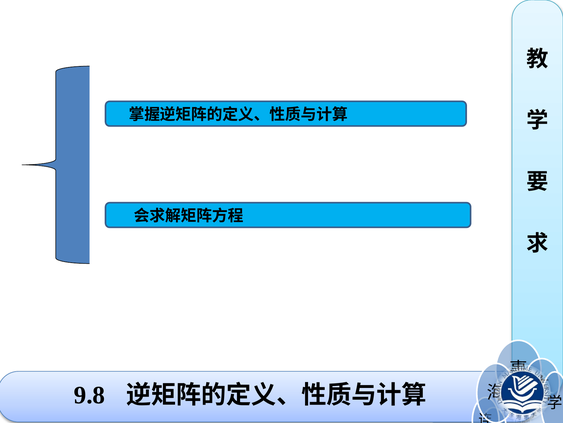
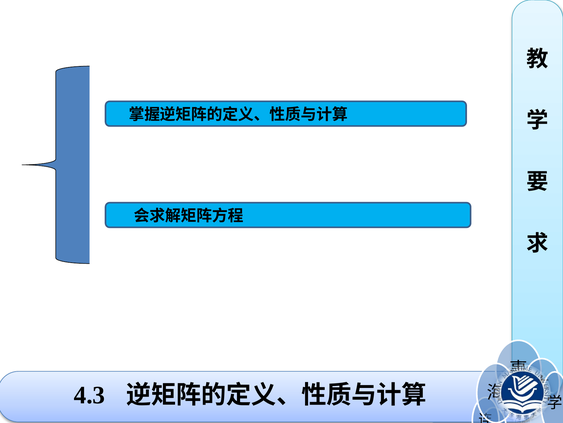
9.8: 9.8 -> 4.3 (90, 395)
